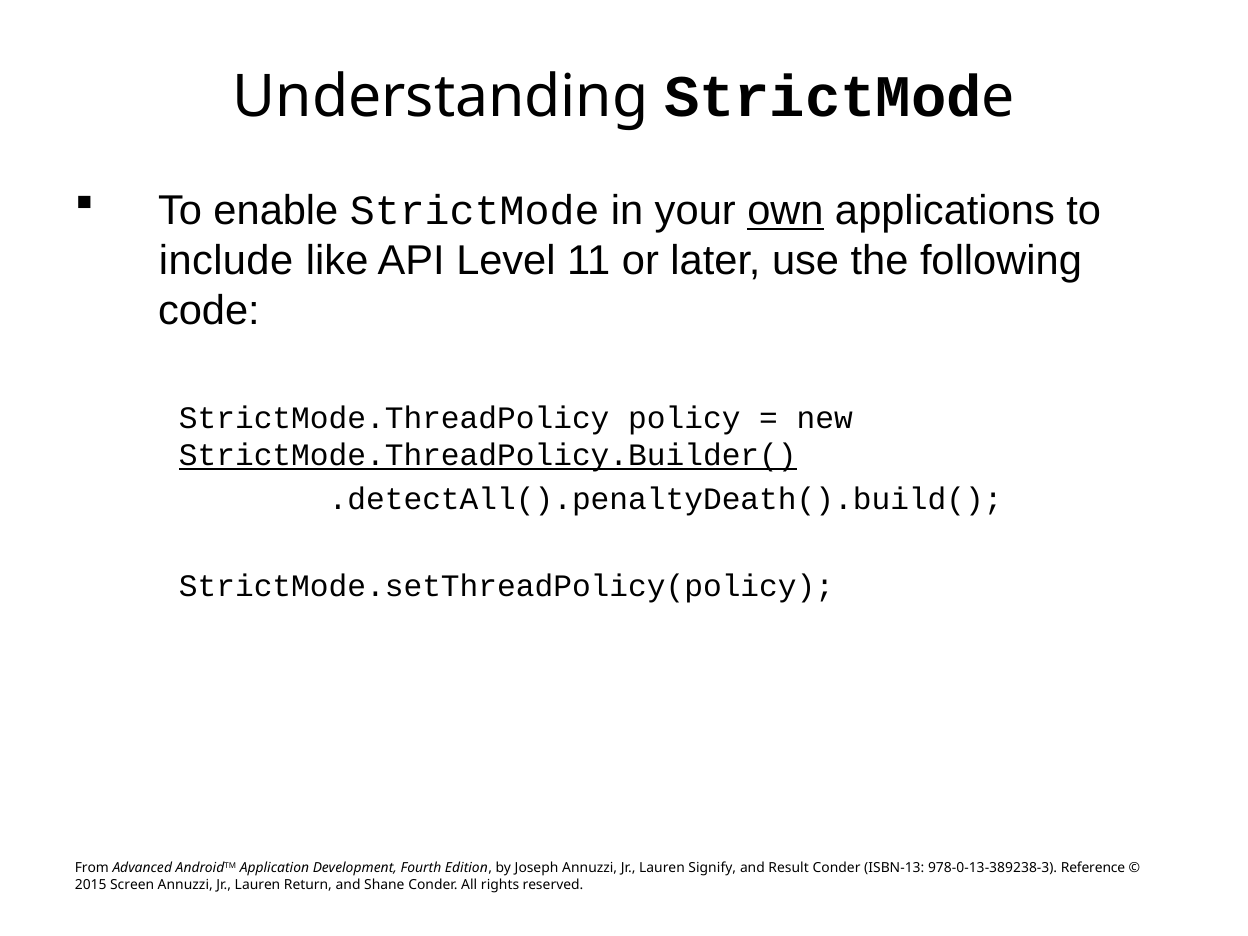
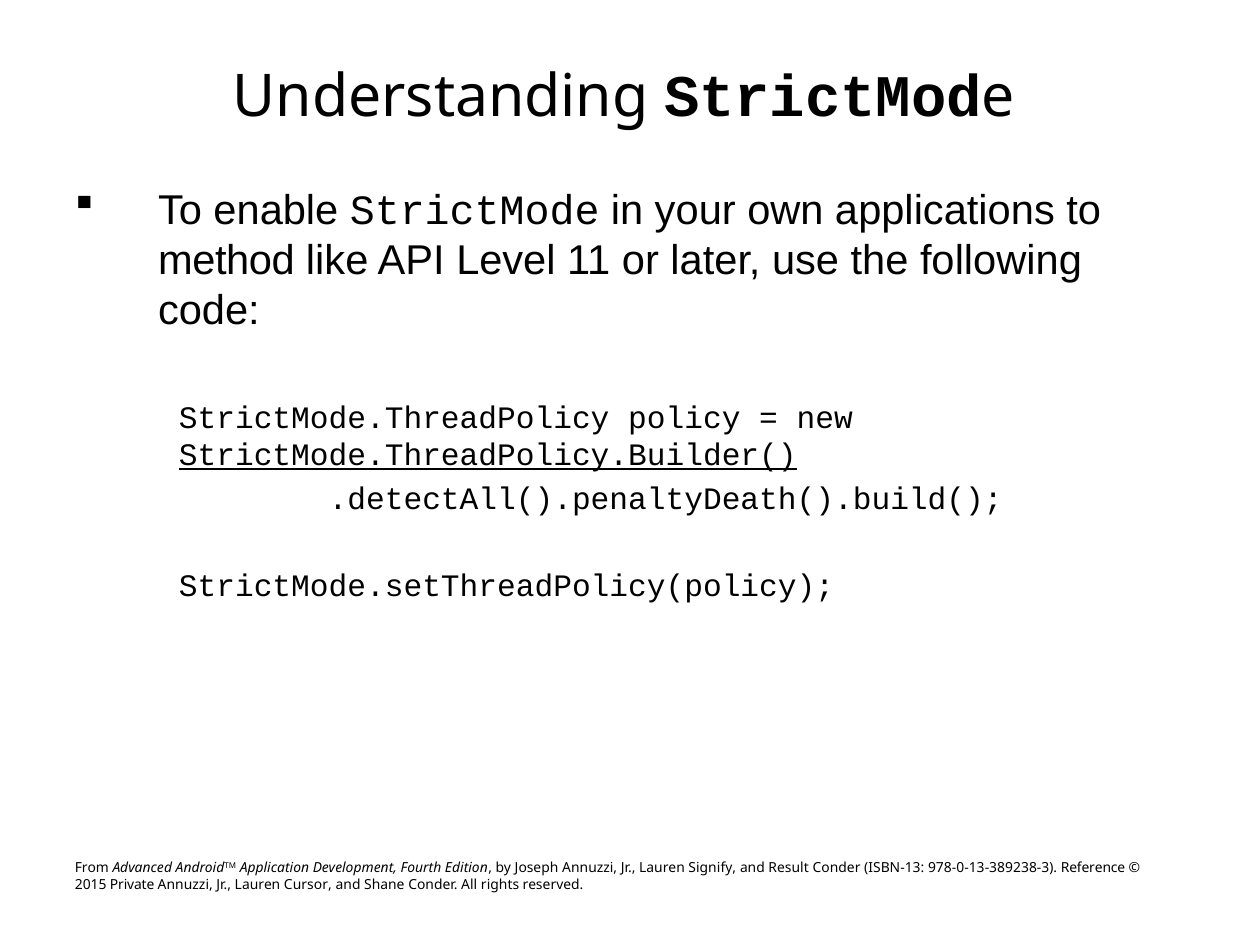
own underline: present -> none (785, 211)
include: include -> method (226, 261)
Screen: Screen -> Private (132, 885)
Return: Return -> Cursor (308, 885)
